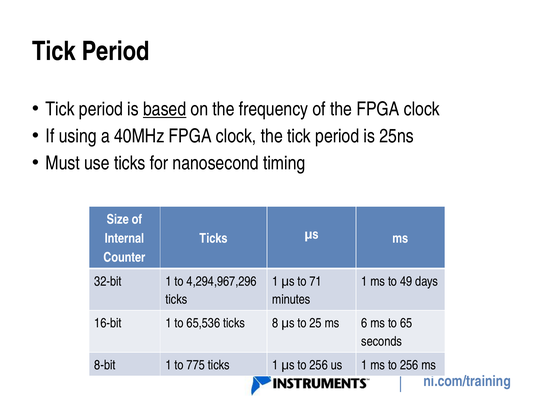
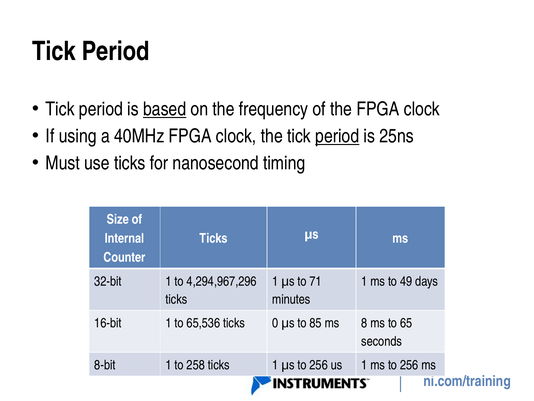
period underline: none -> present (337, 136)
8: 8 -> 0 (275, 323)
25: 25 -> 85 (316, 323)
6: 6 -> 8 (364, 323)
775: 775 -> 258 (196, 365)
